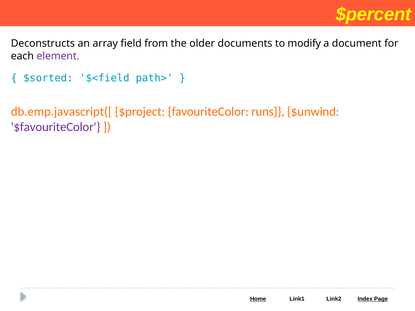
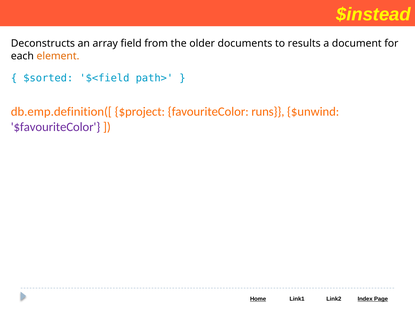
$percent: $percent -> $instead (373, 14)
modify: modify -> results (304, 44)
element colour: purple -> orange (58, 56)
db.emp.javascript([: db.emp.javascript([ -> db.emp.definition([ (61, 112)
